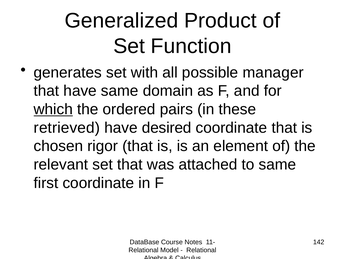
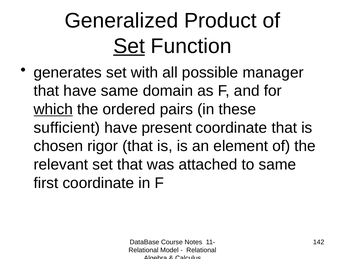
Set underline: none -> present (129, 46)
retrieved: retrieved -> sufficient (67, 128)
desired: desired -> present (167, 128)
